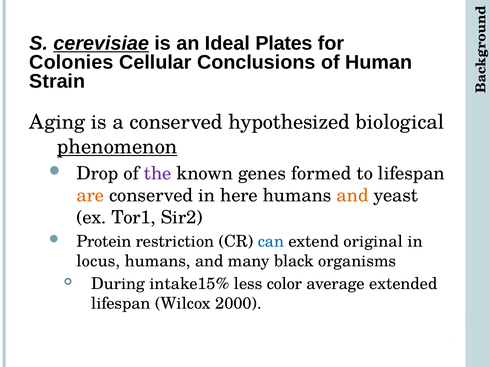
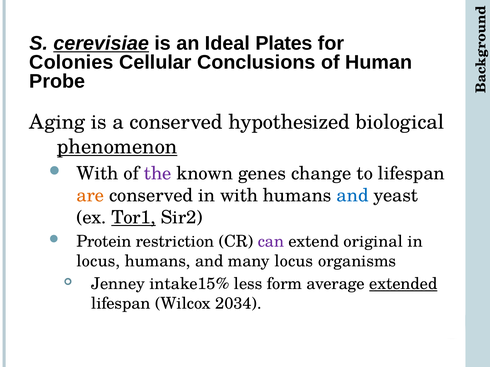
Strain: Strain -> Probe (57, 81)
Drop: Drop -> With (97, 174)
formed: formed -> change (321, 174)
in here: here -> with (239, 196)
and colour: orange -> blue (353, 196)
Tor1 underline: none -> present (134, 218)
can colour: blue -> purple (271, 242)
many black: black -> locus (294, 261)
During: During -> Jenney (118, 284)
color: color -> form (284, 284)
extended underline: none -> present (403, 284)
2000: 2000 -> 2034 (238, 304)
